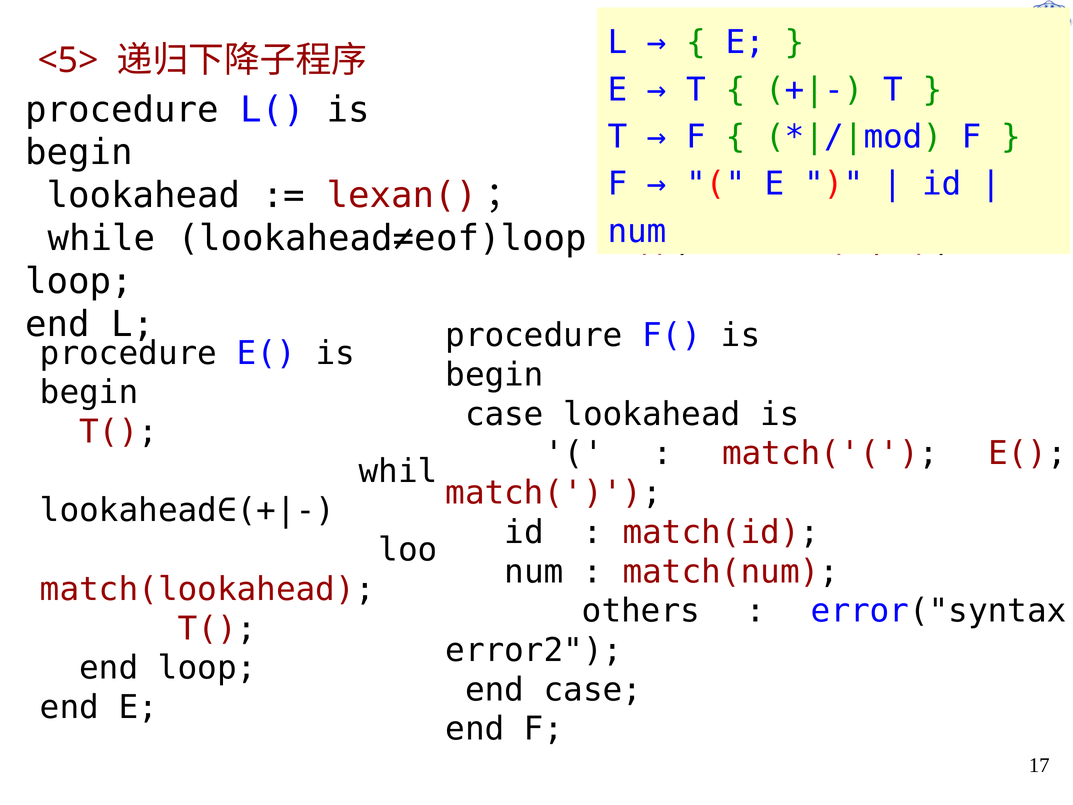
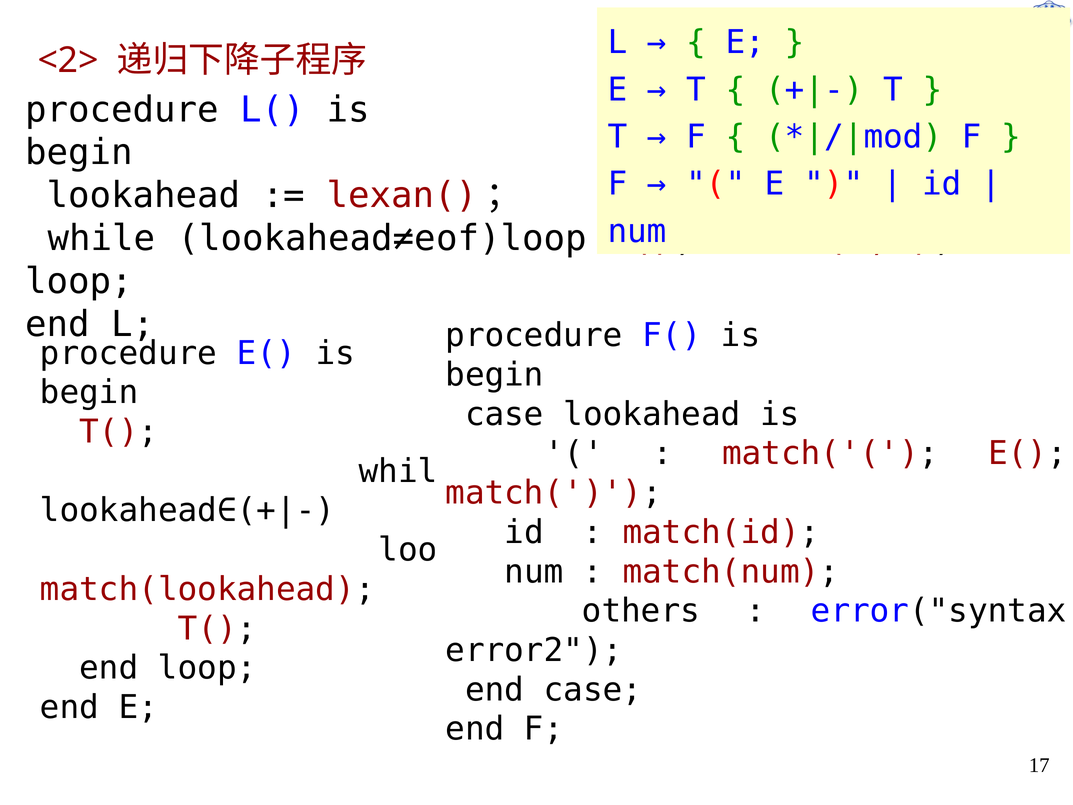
<5>: <5> -> <2> (68, 61)
